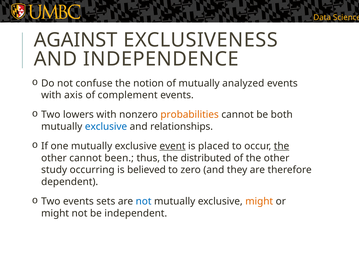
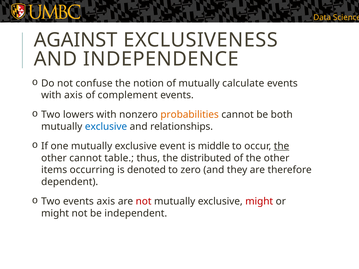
analyzed: analyzed -> calculate (243, 83)
event underline: present -> none (173, 146)
placed: placed -> middle (214, 146)
been: been -> table (119, 158)
study: study -> items (54, 170)
believed: believed -> denoted (146, 170)
events sets: sets -> axis (106, 202)
not colour: blue -> red (144, 202)
might colour: orange -> red (259, 202)
